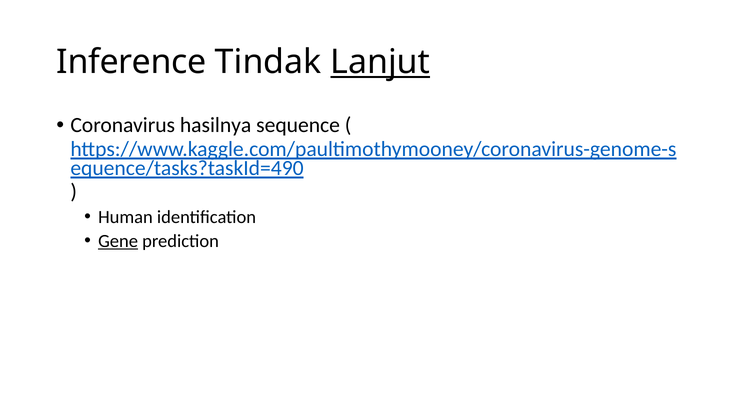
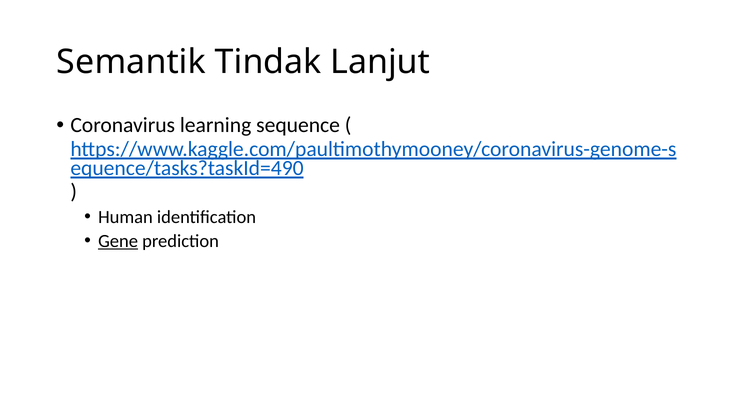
Inference: Inference -> Semantik (131, 62)
Lanjut underline: present -> none (380, 62)
hasilnya: hasilnya -> learning (216, 125)
